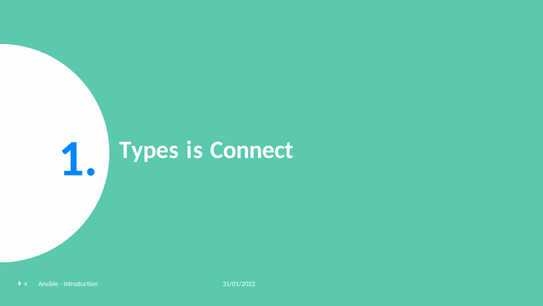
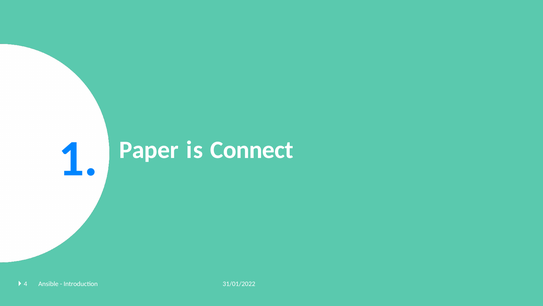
Types: Types -> Paper (149, 150)
